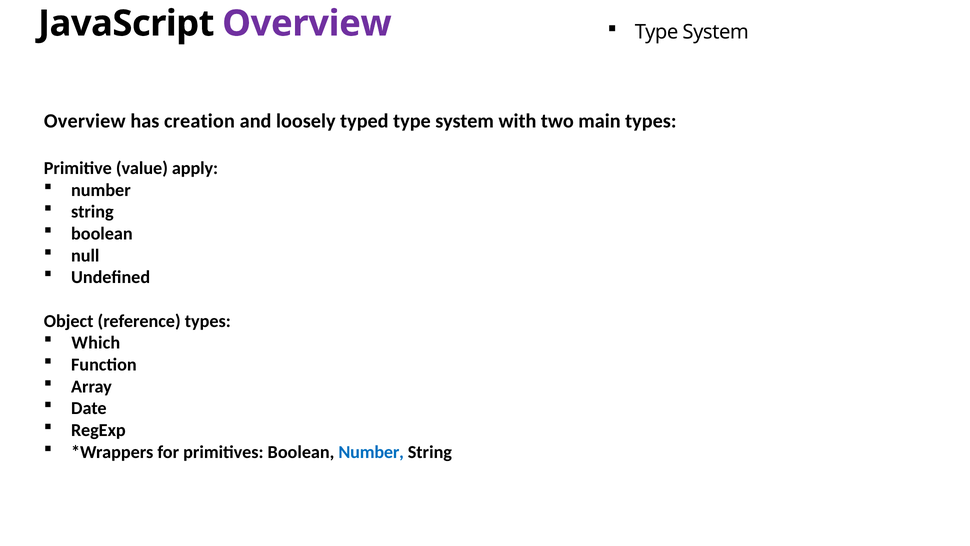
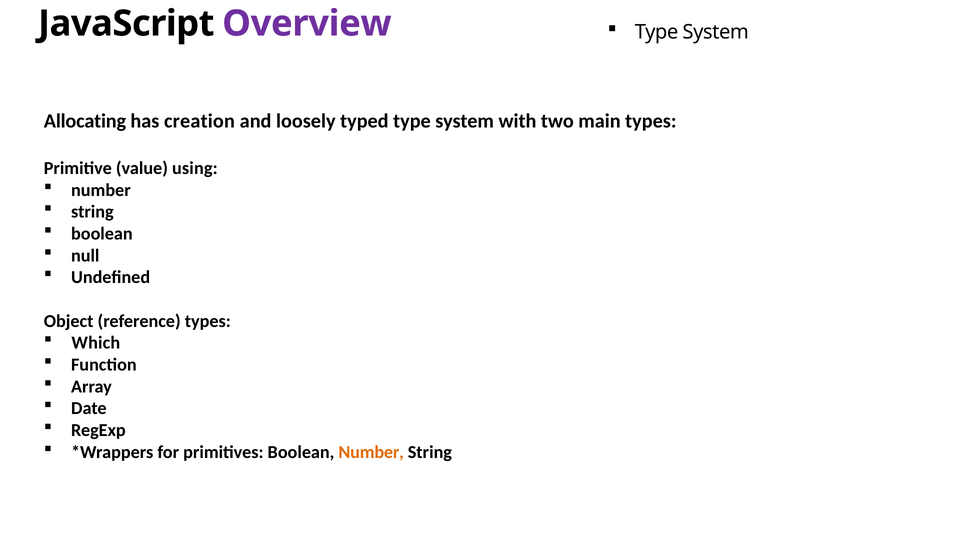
Overview: Overview -> Allocating (85, 121)
apply: apply -> using (195, 168)
Number colour: blue -> orange (371, 452)
